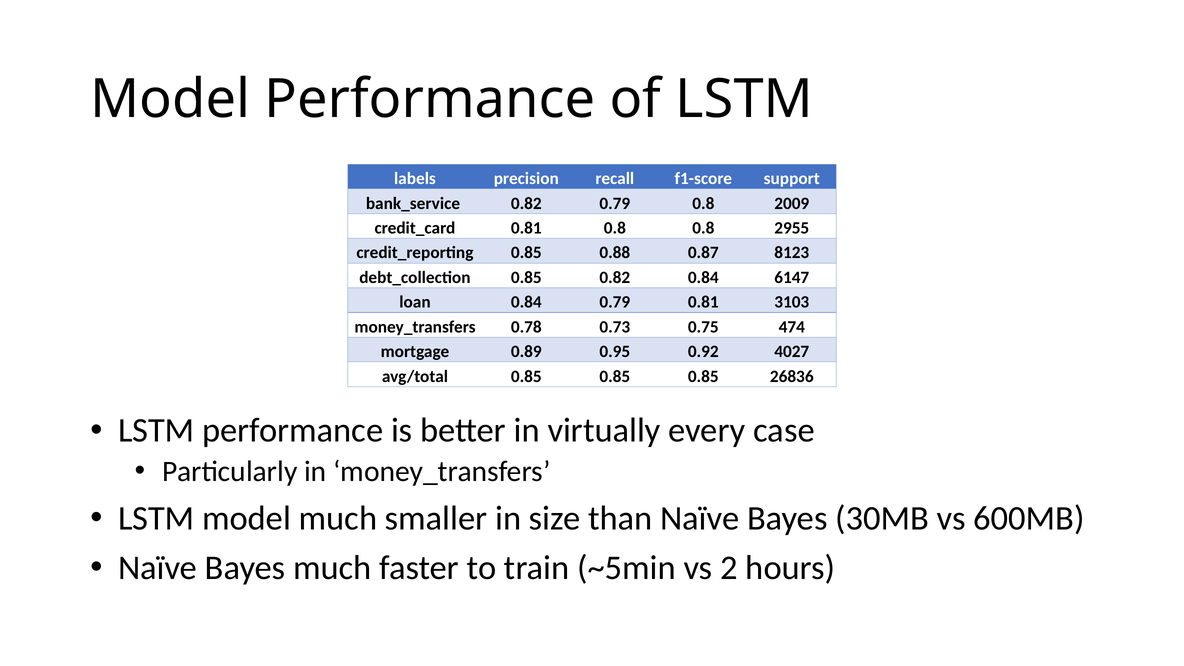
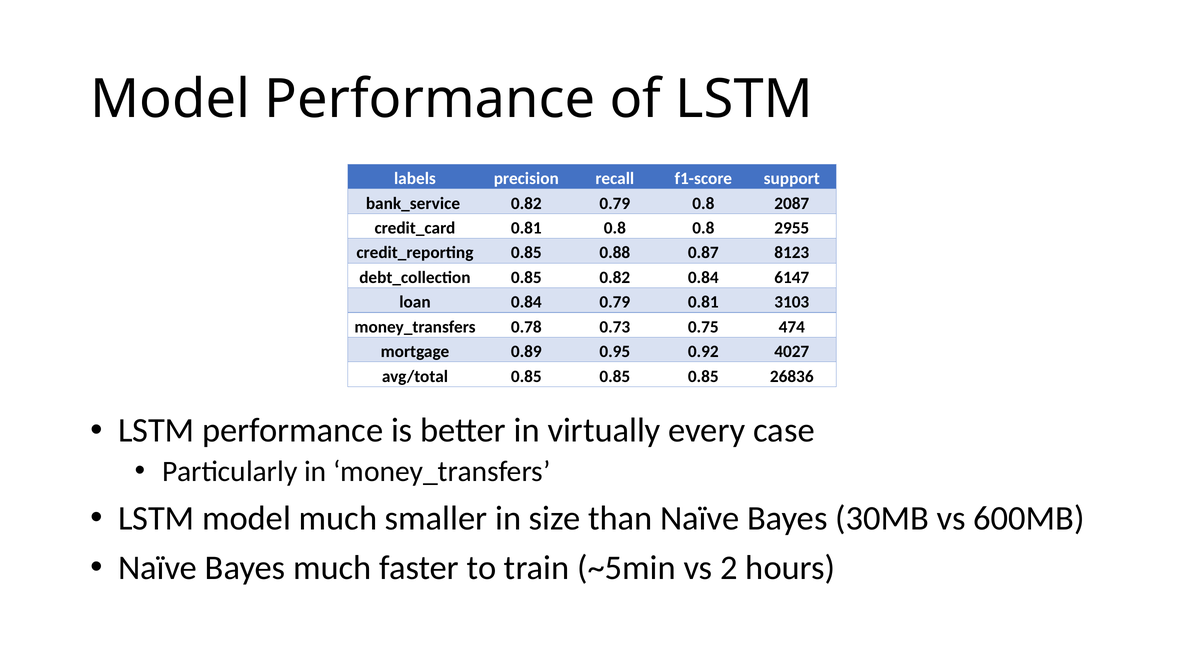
2009: 2009 -> 2087 (792, 203)
